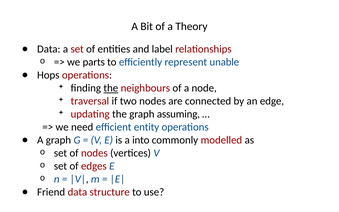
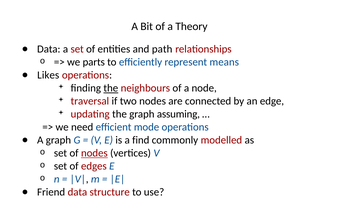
label: label -> path (162, 49)
unable: unable -> means (224, 62)
Hops: Hops -> Likes (48, 75)
entity: entity -> mode (147, 127)
into: into -> find (141, 140)
nodes underline: none -> present (94, 153)
